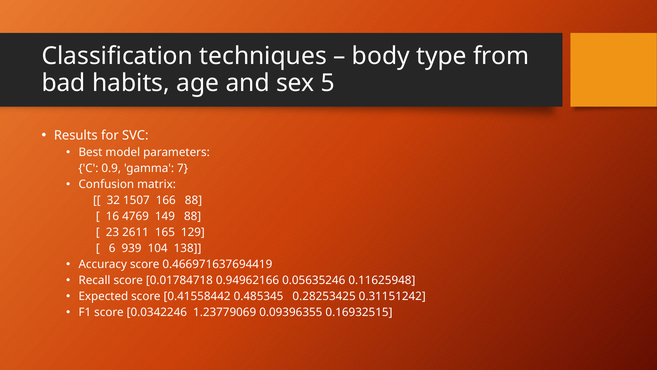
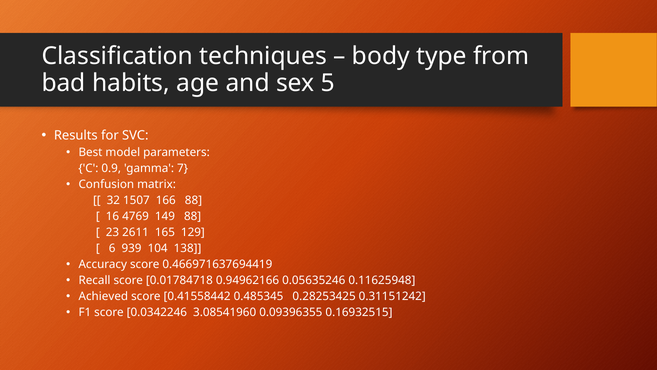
Expected: Expected -> Achieved (103, 296)
1.23779069: 1.23779069 -> 3.08541960 (225, 312)
